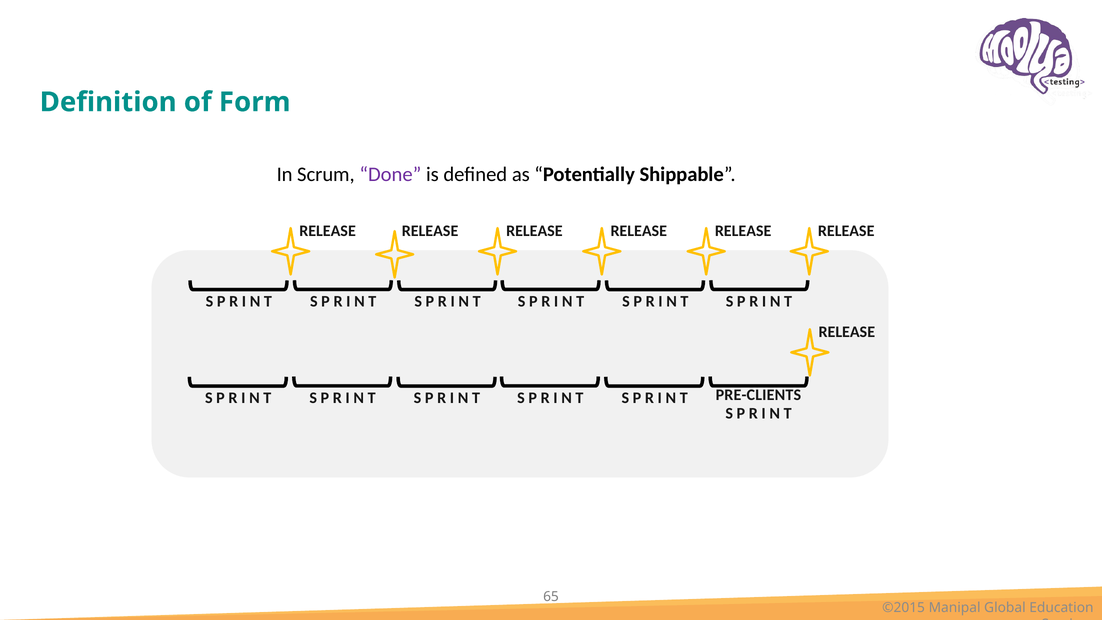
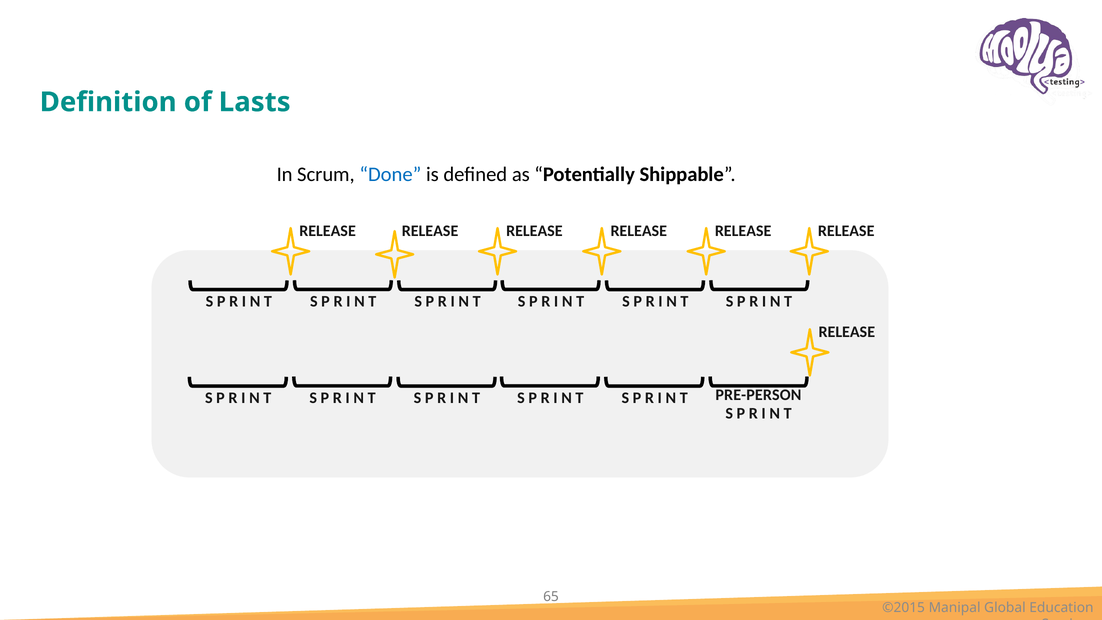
Form: Form -> Lasts (255, 102)
Done colour: purple -> blue (390, 174)
PRE-CLIENTS: PRE-CLIENTS -> PRE-PERSON (758, 395)
